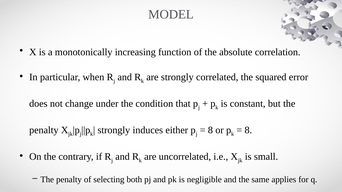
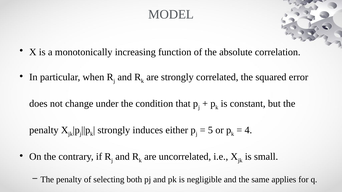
8: 8 -> 5 (210, 130)
8: 8 -> 4 (248, 130)
